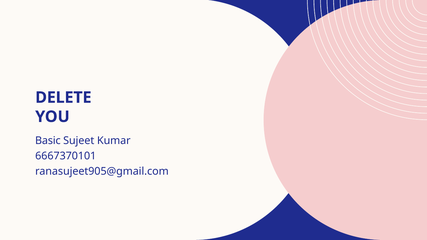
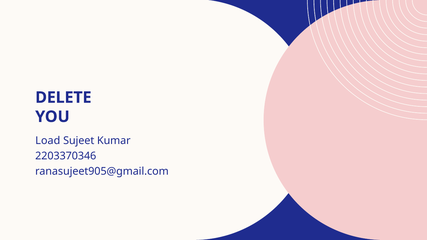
Basic: Basic -> Load (48, 141)
6667370101: 6667370101 -> 2203370346 (66, 156)
